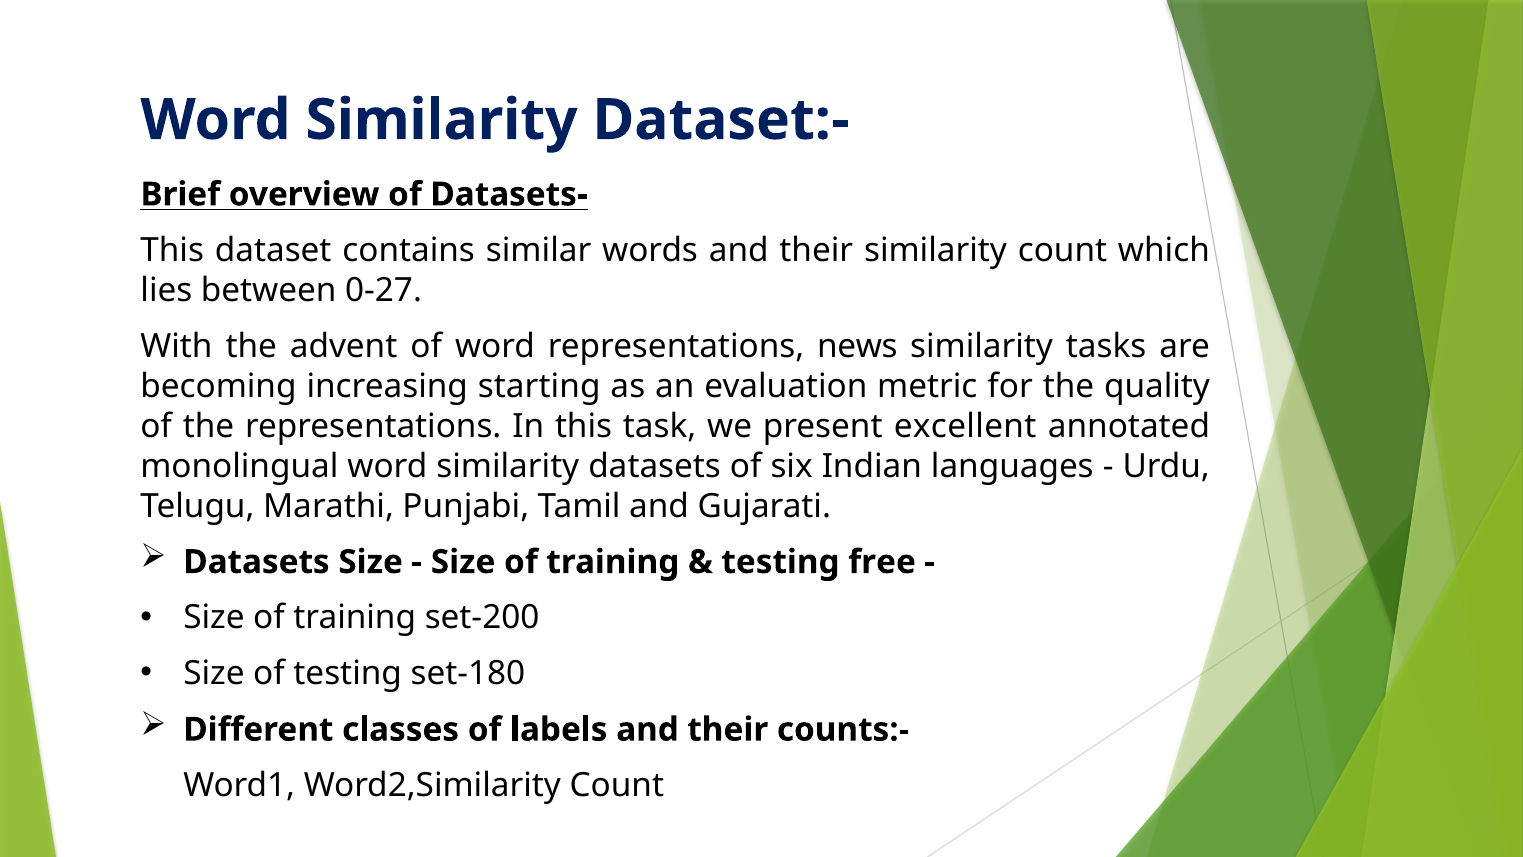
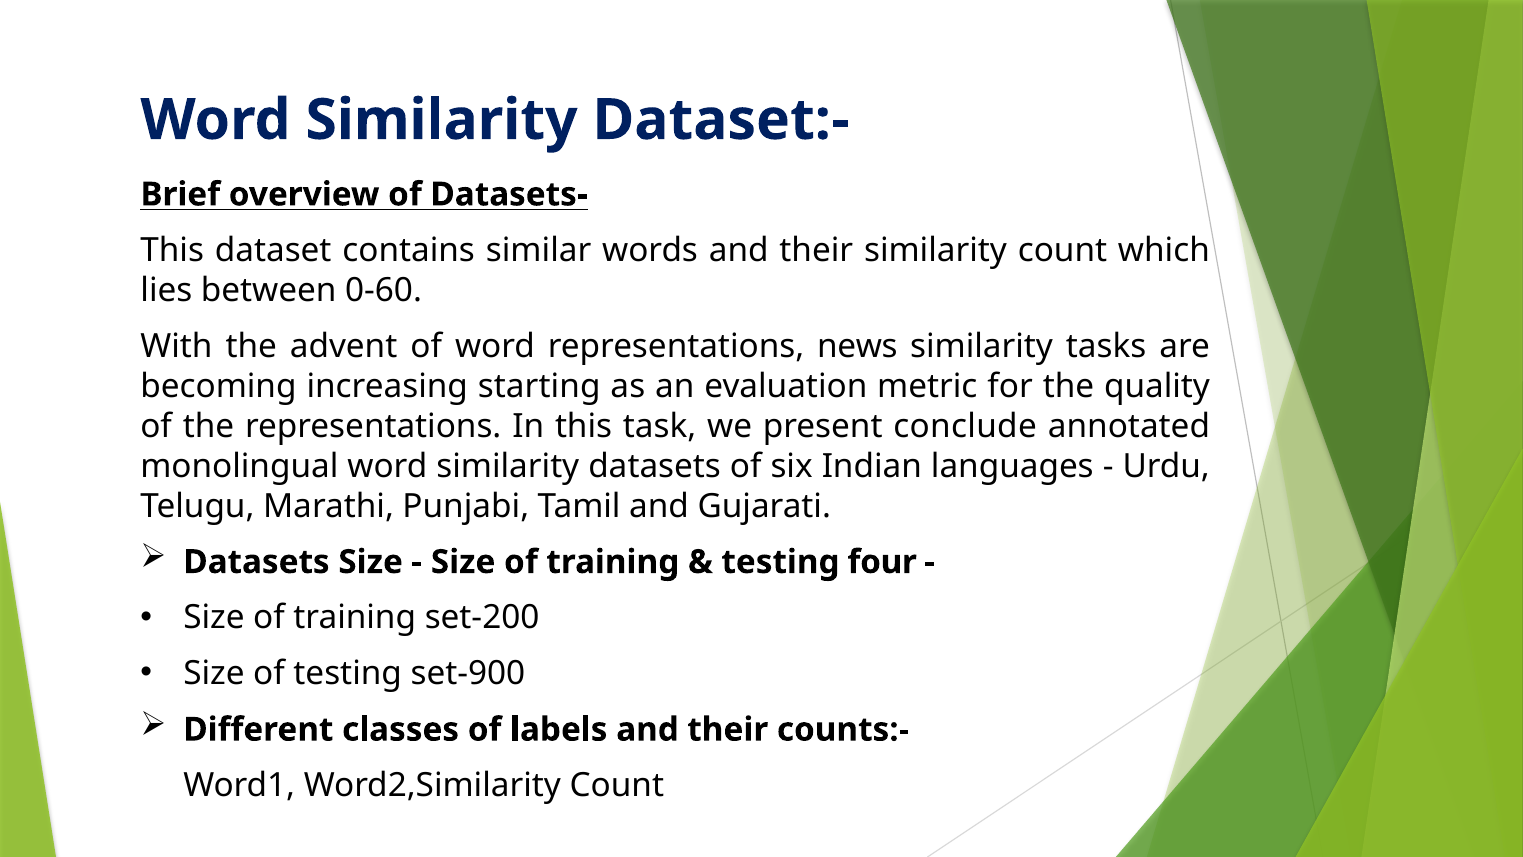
0-27: 0-27 -> 0-60 (384, 290)
excellent: excellent -> conclude (965, 426)
free: free -> four (882, 562)
set-180: set-180 -> set-900 (468, 674)
